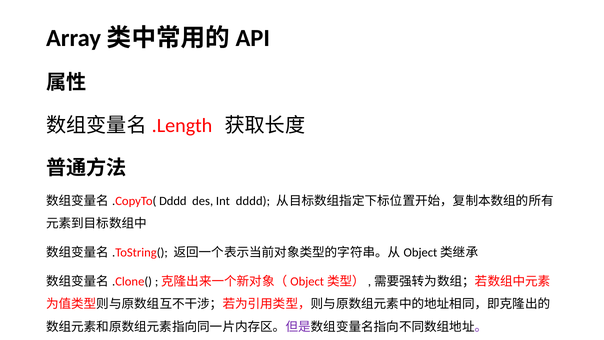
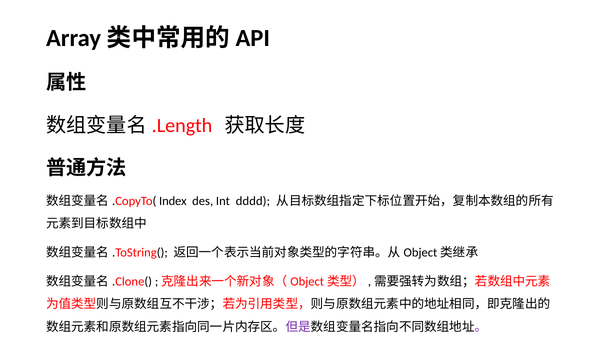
Dddd: Dddd -> Index (173, 201)
